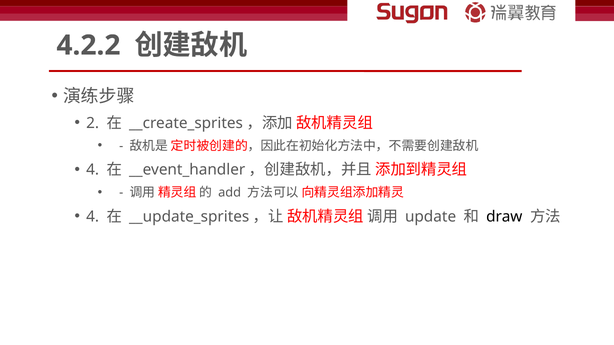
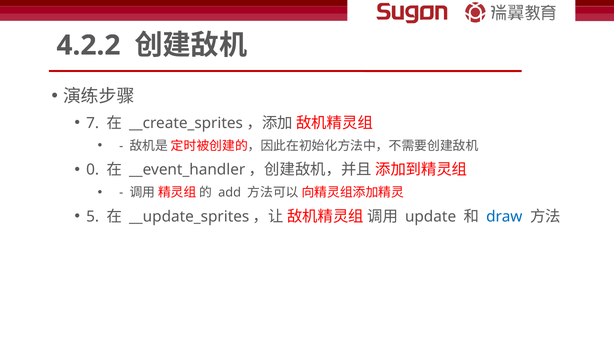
2: 2 -> 7 (93, 123)
4: 4 -> 0 (93, 170)
4: 4 -> 5 (93, 217)
draw colour: black -> blue (504, 217)
